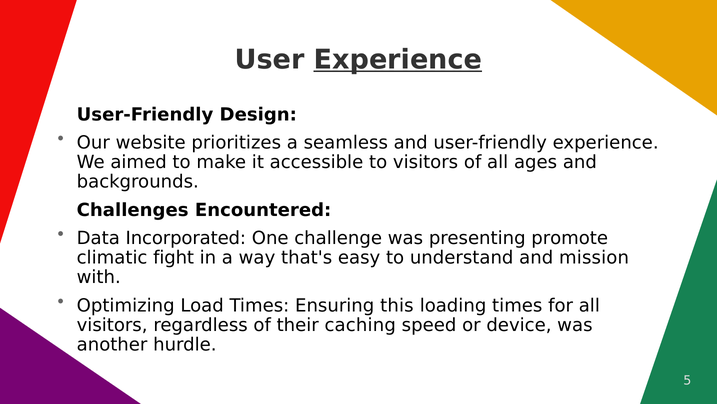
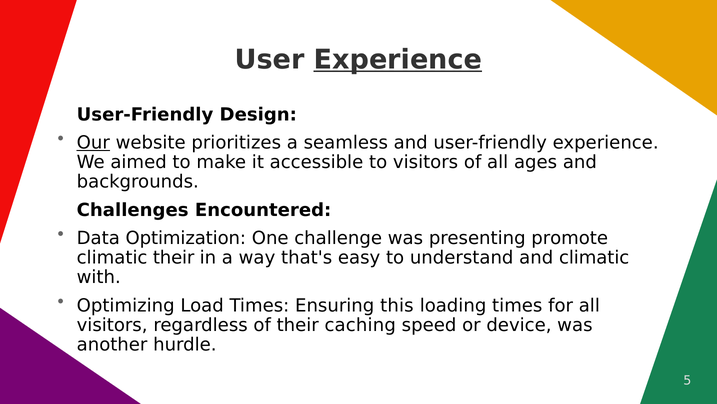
Our underline: none -> present (93, 143)
Incorporated: Incorporated -> Optimization (186, 238)
climatic fight: fight -> their (174, 257)
and mission: mission -> climatic (594, 257)
